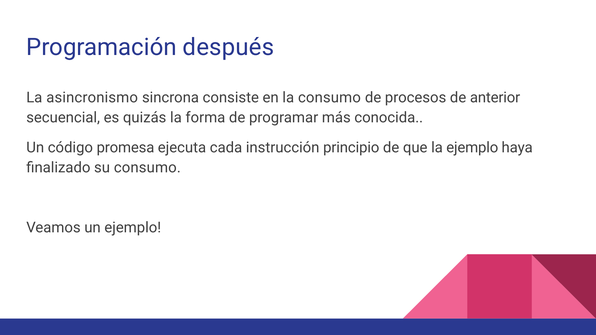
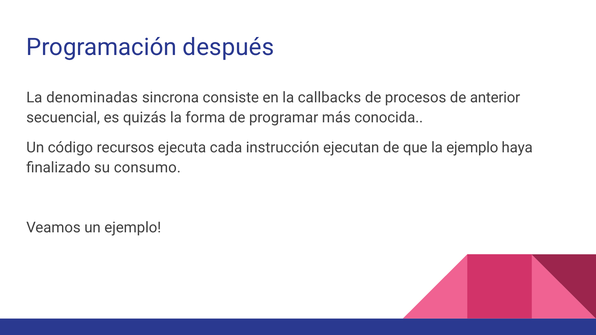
asincronismo: asincronismo -> denominadas (92, 98)
la consumo: consumo -> callbacks (329, 98)
promesa: promesa -> recursos (125, 148)
principio: principio -> ejecutan (351, 148)
